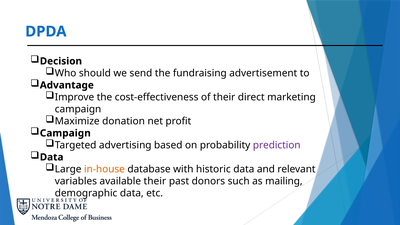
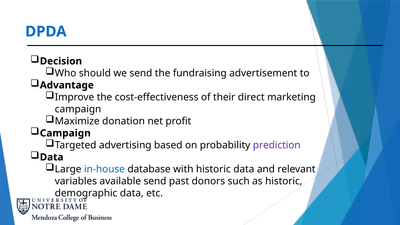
in-house colour: orange -> blue (104, 169)
available their: their -> send (155, 181)
as mailing: mailing -> historic (284, 181)
